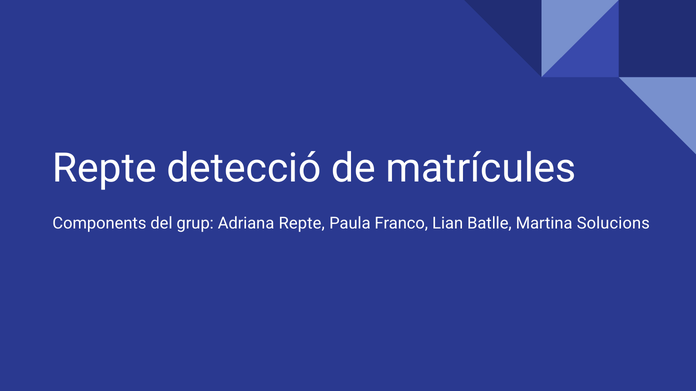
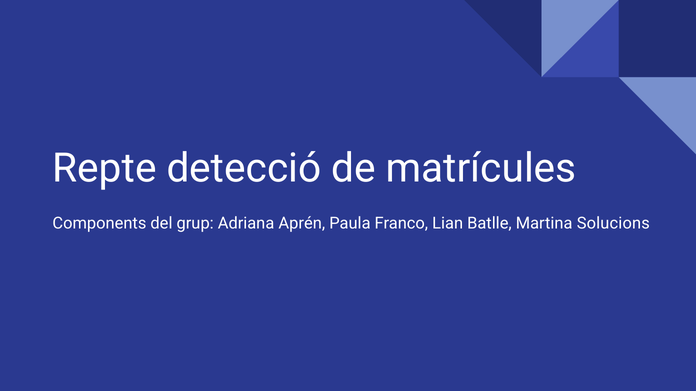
Adriana Repte: Repte -> Aprén (302, 224)
